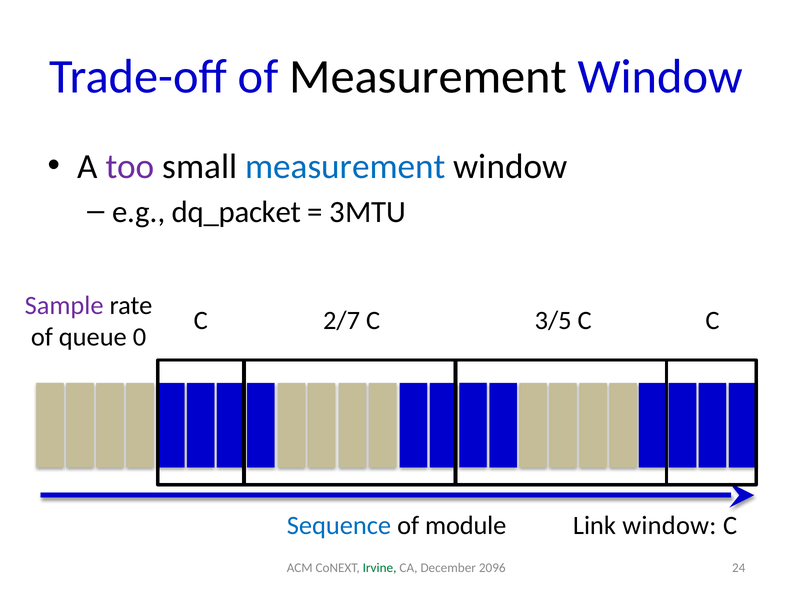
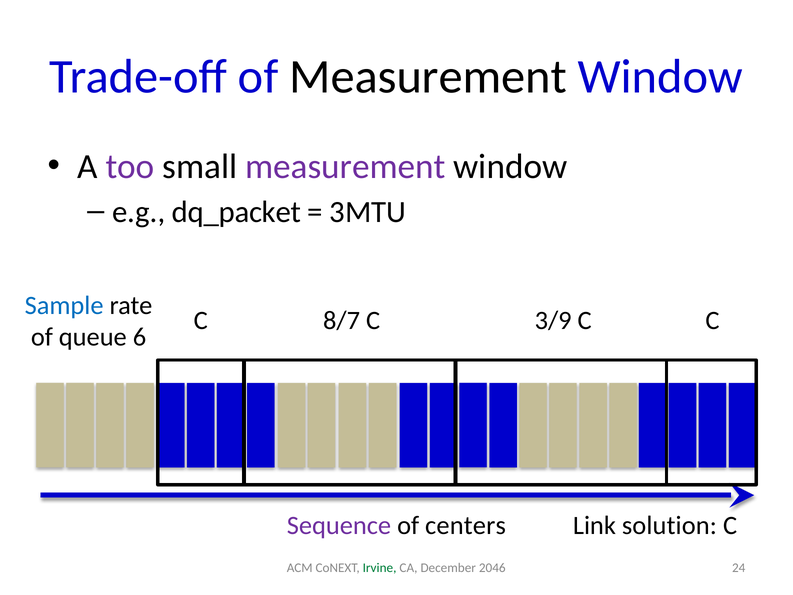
measurement colour: blue -> purple (345, 166)
Sample colour: purple -> blue (64, 305)
2/7: 2/7 -> 8/7 (342, 320)
3/5: 3/5 -> 3/9 (553, 320)
0: 0 -> 6 (139, 337)
Sequence colour: blue -> purple (339, 525)
module: module -> centers (466, 525)
Link window: window -> solution (669, 525)
2096: 2096 -> 2046 (492, 568)
